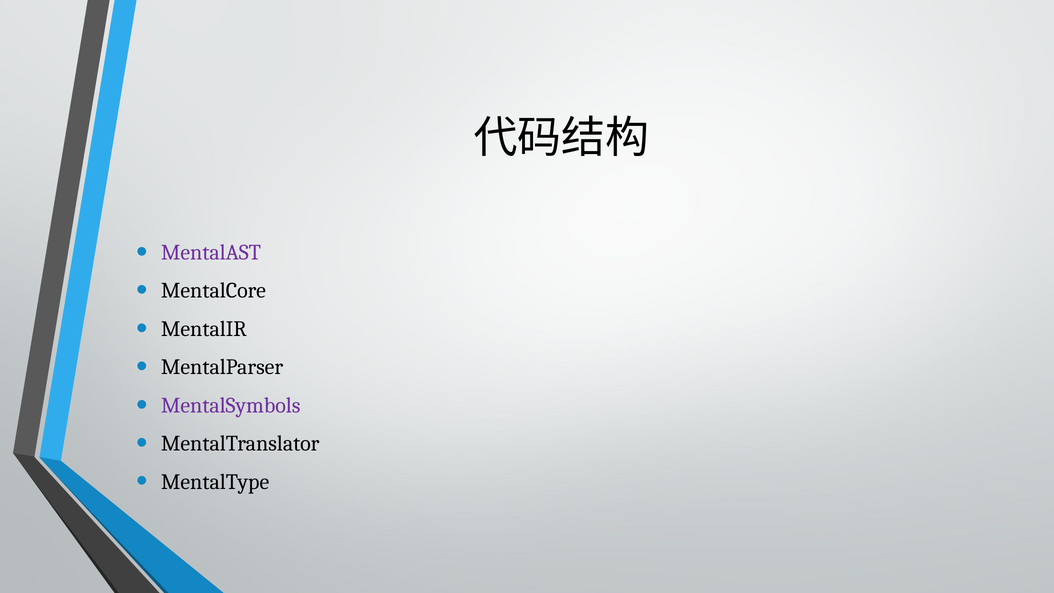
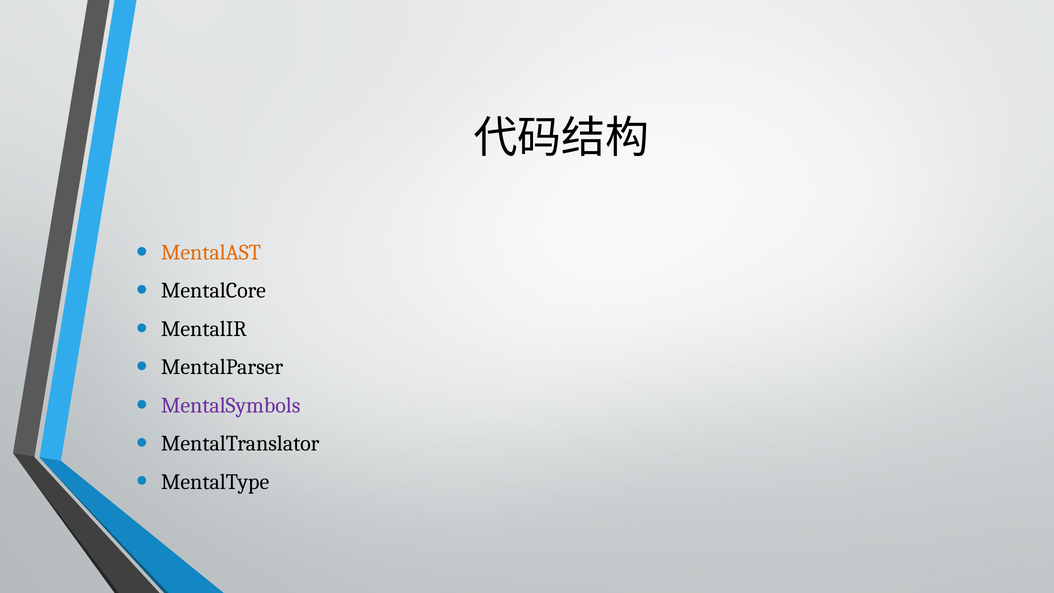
MentalAST colour: purple -> orange (211, 252)
